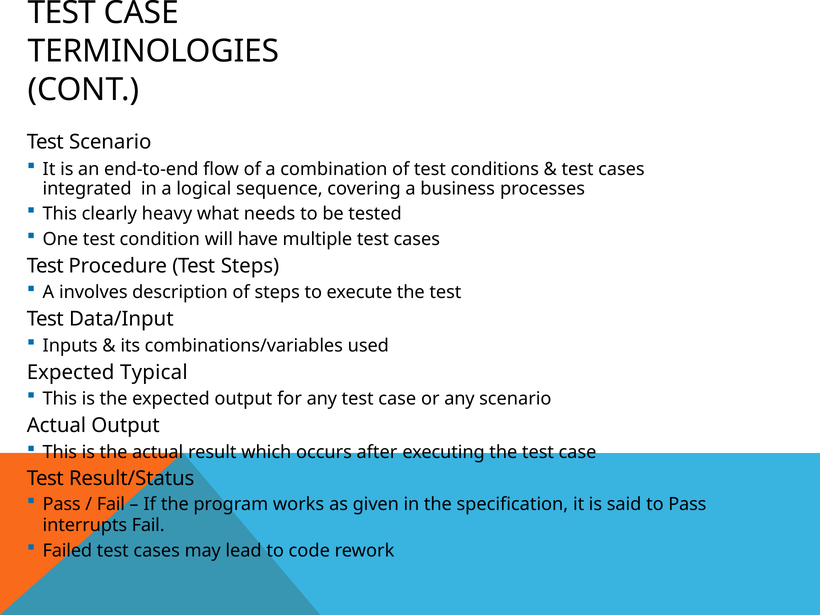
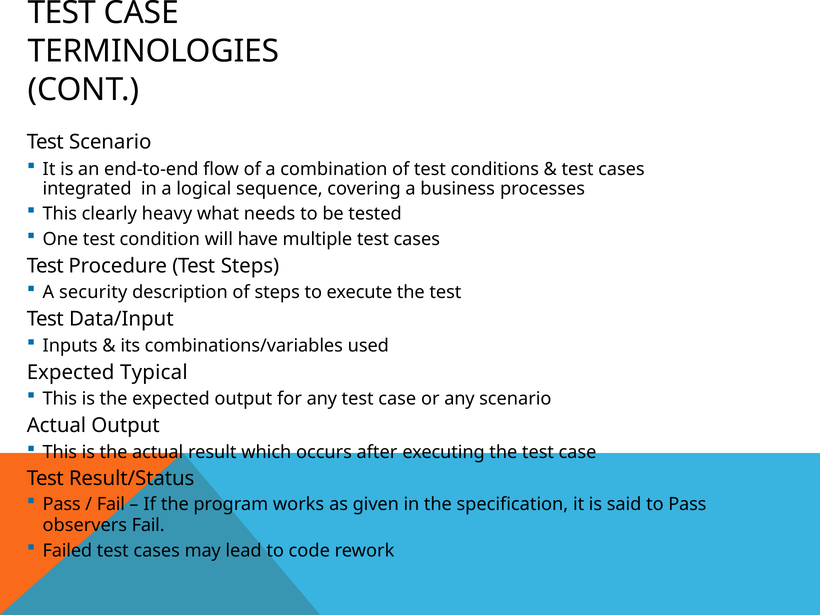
involves: involves -> security (93, 292)
interrupts: interrupts -> observers (85, 525)
